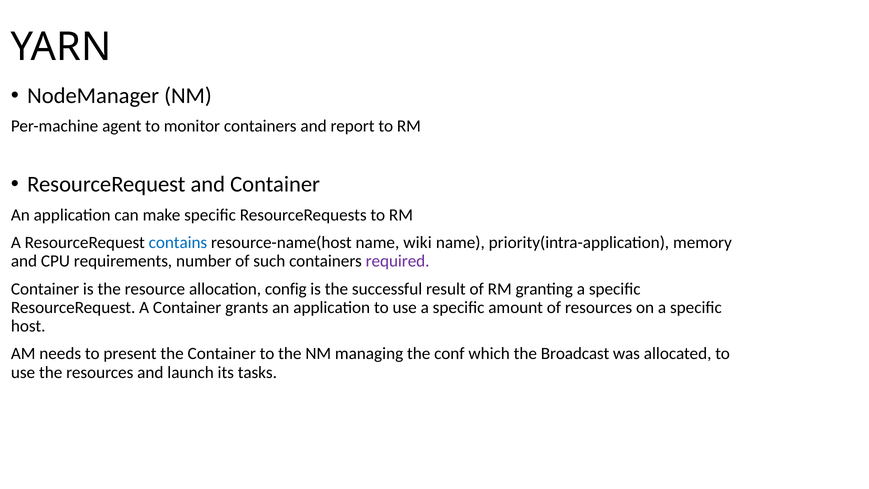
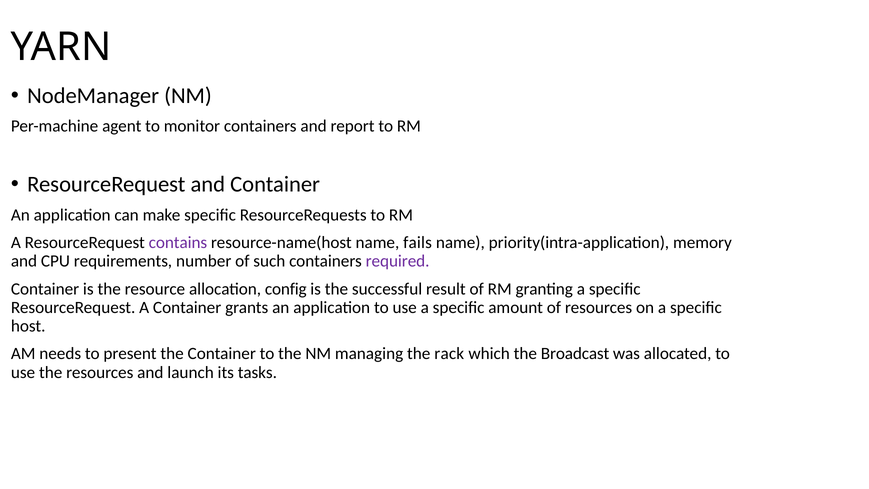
contains colour: blue -> purple (178, 243)
wiki: wiki -> fails (418, 243)
conf: conf -> rack (449, 354)
